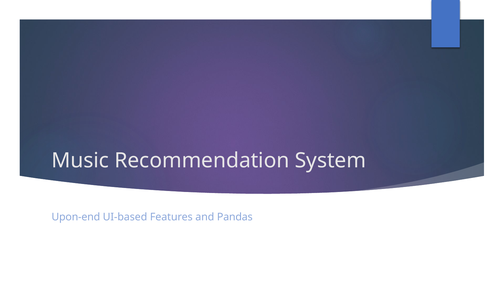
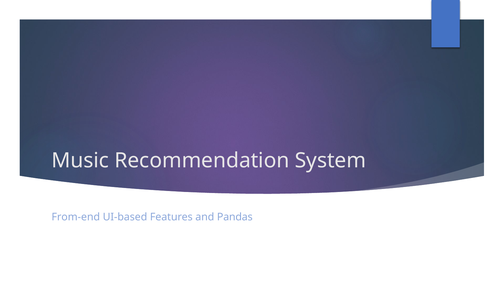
Upon-end: Upon-end -> From-end (76, 217)
